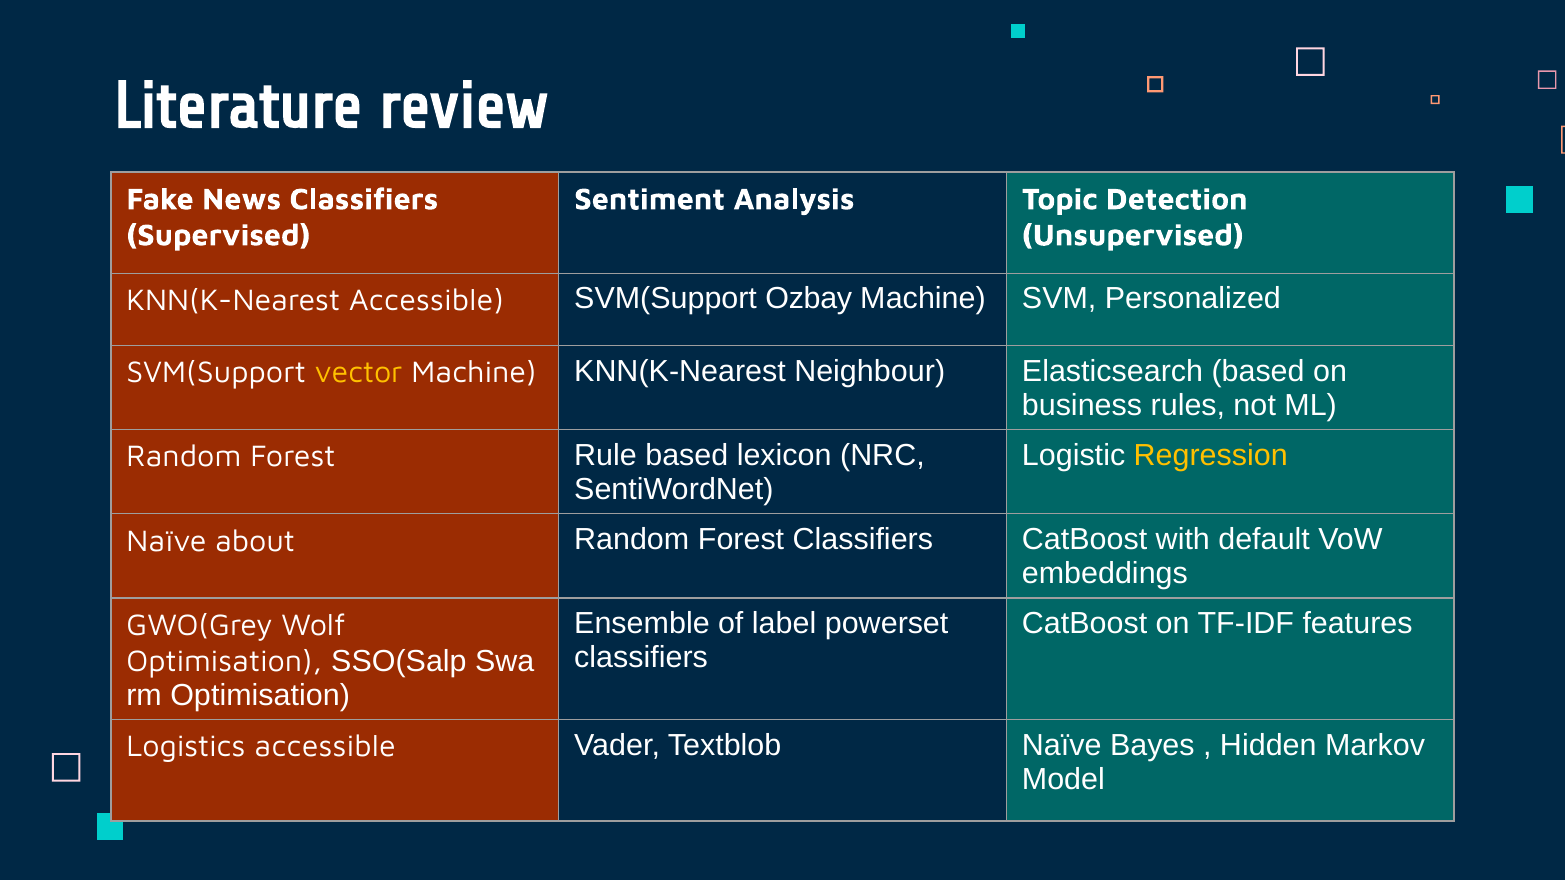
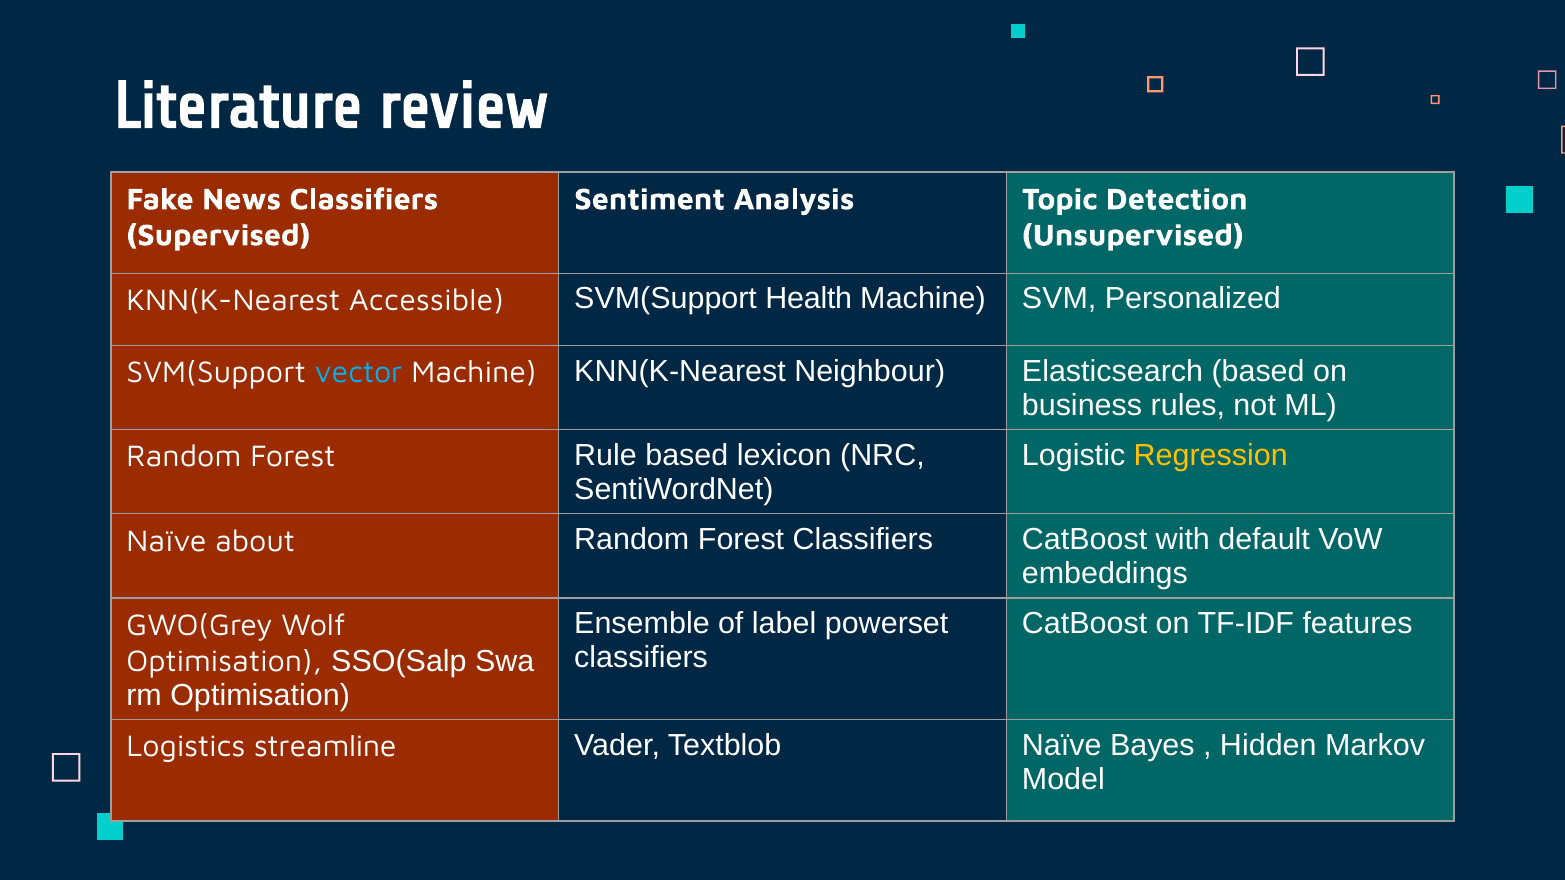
Ozbay: Ozbay -> Health (809, 299)
vector colour: yellow -> light blue (359, 373)
Logistics accessible: accessible -> streamline (325, 747)
